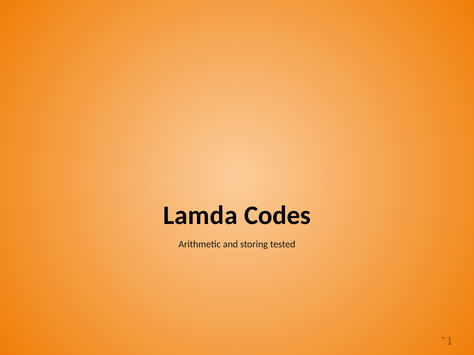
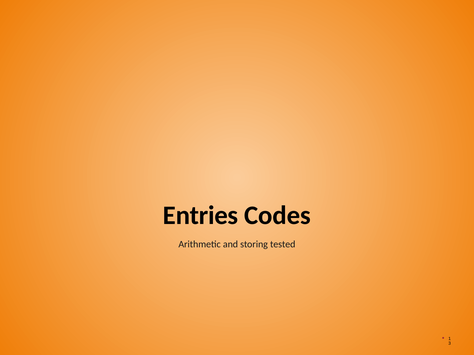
Lamda: Lamda -> Entries (201, 216)
